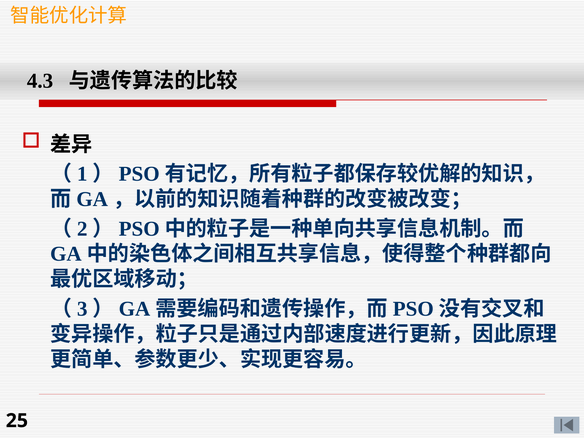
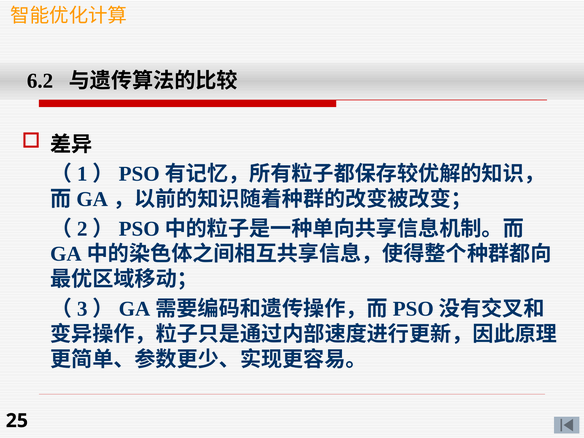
4.3: 4.3 -> 6.2 (40, 81)
